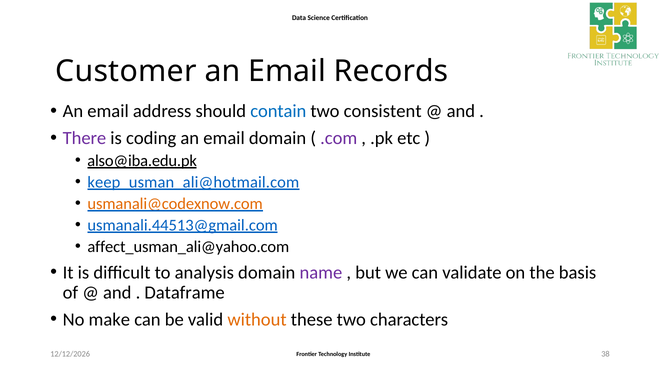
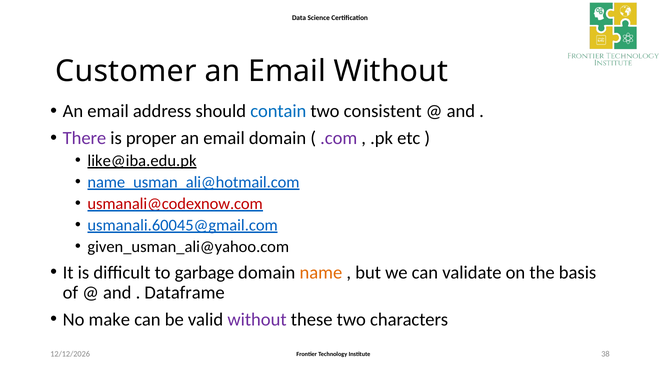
Email Records: Records -> Without (391, 72)
coding: coding -> proper (151, 138)
also@iba.edu.pk: also@iba.edu.pk -> like@iba.edu.pk (142, 161)
keep_usman_ali@hotmail.com: keep_usman_ali@hotmail.com -> name_usman_ali@hotmail.com (193, 182)
usmanali@codexnow.com colour: orange -> red (175, 204)
usmanali.44513@gmail.com: usmanali.44513@gmail.com -> usmanali.60045@gmail.com (183, 225)
affect_usman_ali@yahoo.com: affect_usman_ali@yahoo.com -> given_usman_ali@yahoo.com (188, 247)
analysis: analysis -> garbage (204, 273)
name colour: purple -> orange (321, 273)
without colour: orange -> purple (257, 320)
